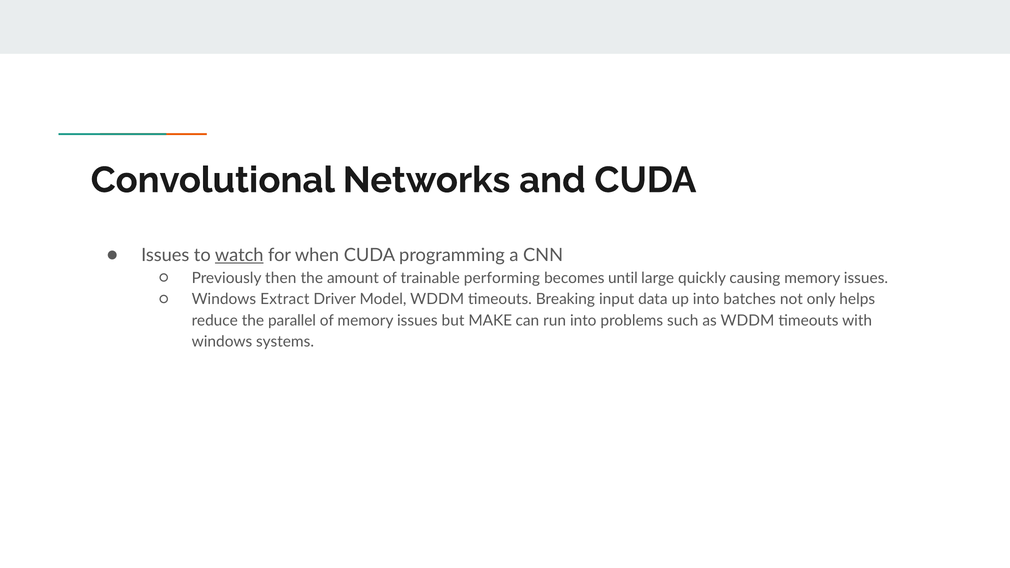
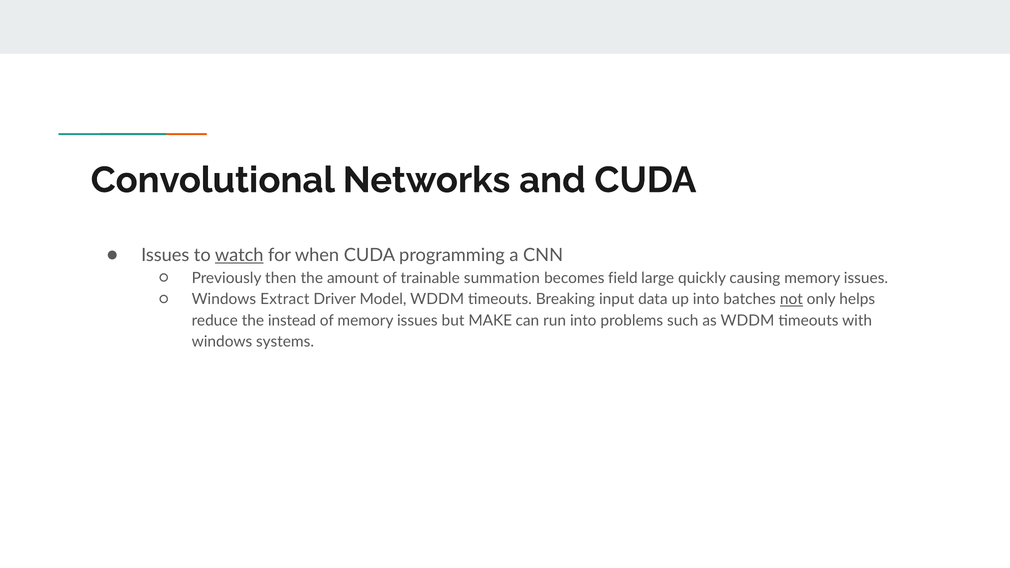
performing: performing -> summation (502, 278)
until: until -> field (623, 278)
not underline: none -> present (791, 299)
parallel: parallel -> instead (292, 321)
